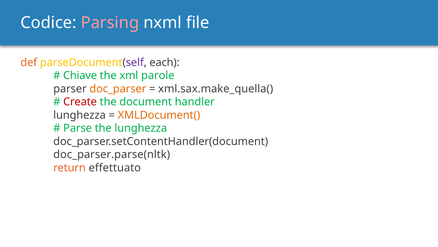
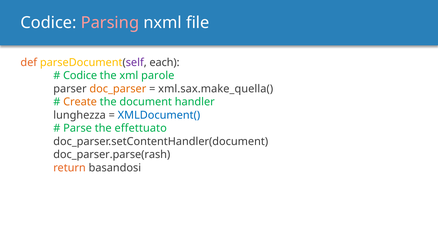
Chiave: Chiave -> Codice (80, 75)
Create colour: red -> orange (80, 102)
XMLDocument( colour: orange -> blue (159, 115)
the lunghezza: lunghezza -> effettuato (141, 128)
doc_parser.parse(nltk: doc_parser.parse(nltk -> doc_parser.parse(rash (112, 154)
effettuato: effettuato -> basandosi (115, 167)
